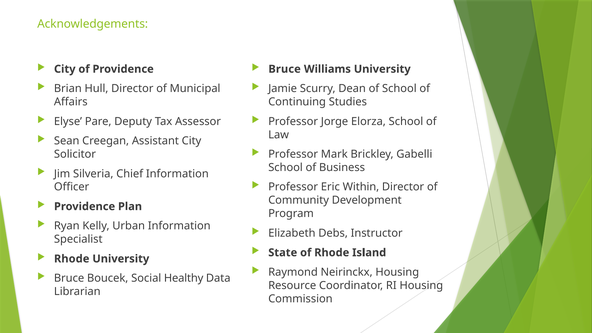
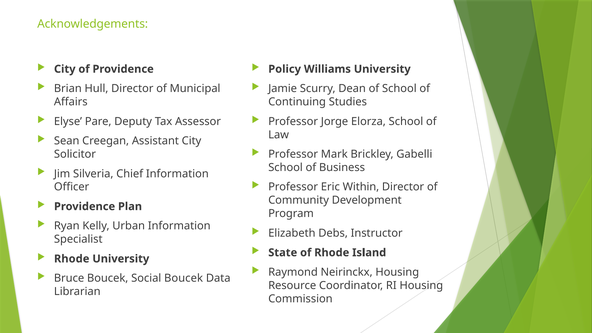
Bruce: Bruce -> Policy (285, 69)
Social Healthy: Healthy -> Boucek (184, 278)
